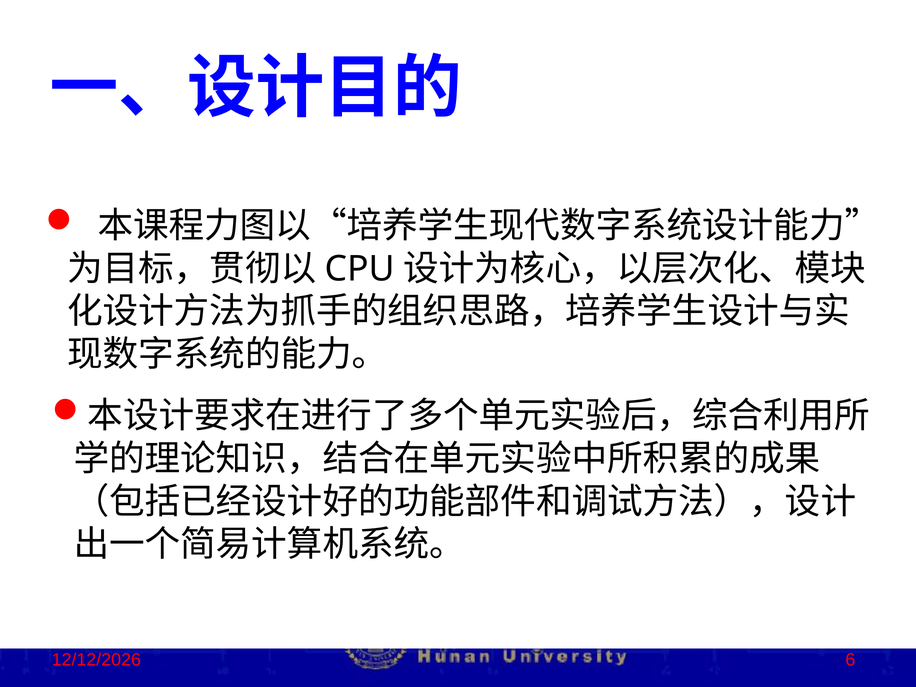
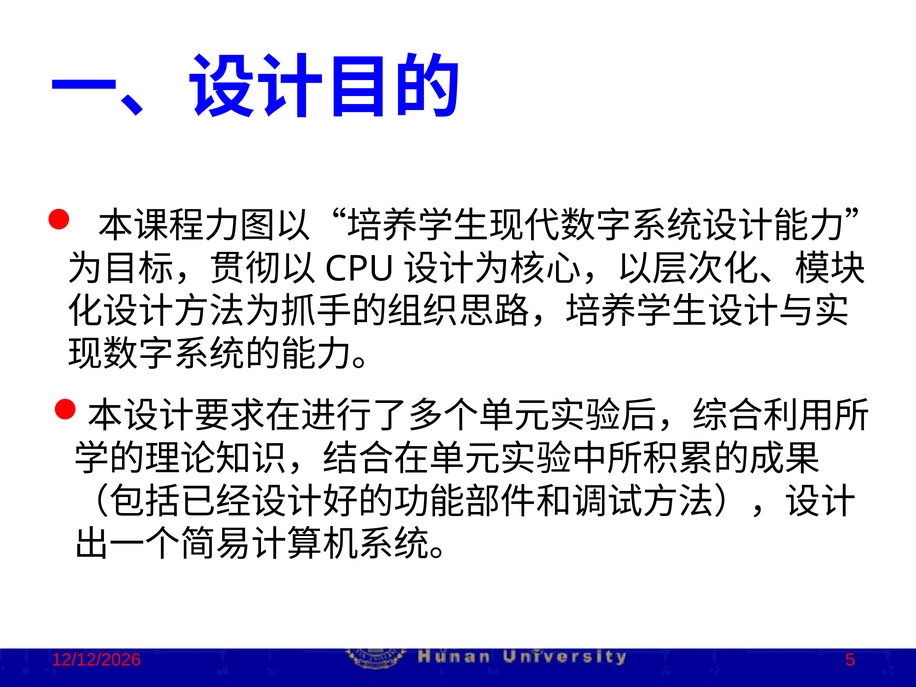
6: 6 -> 5 (850, 660)
